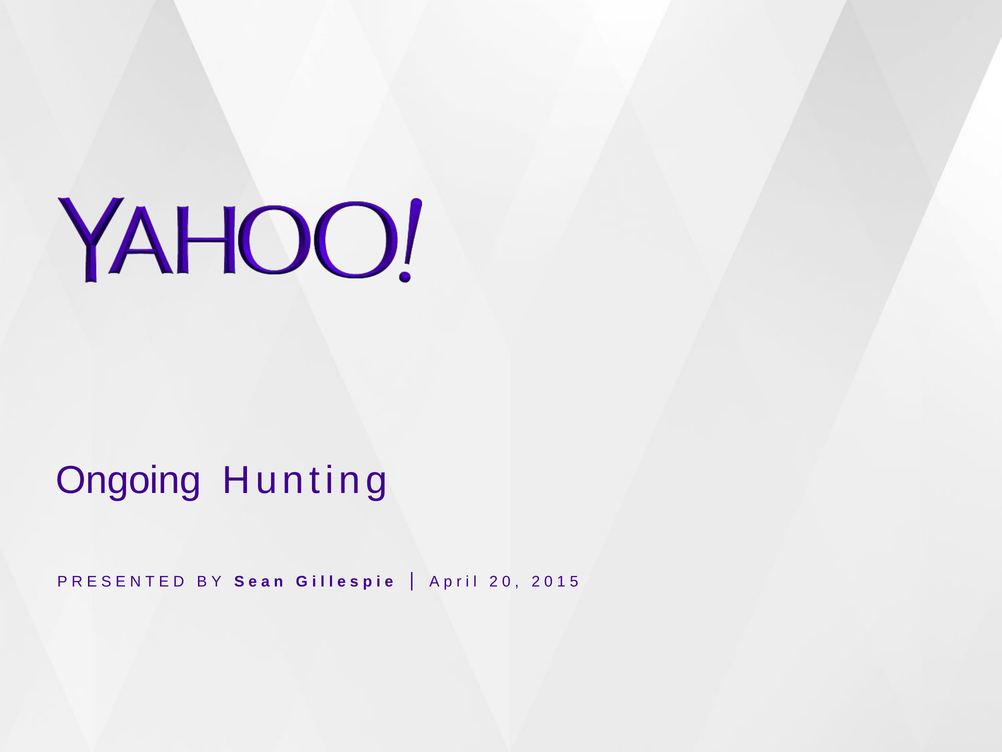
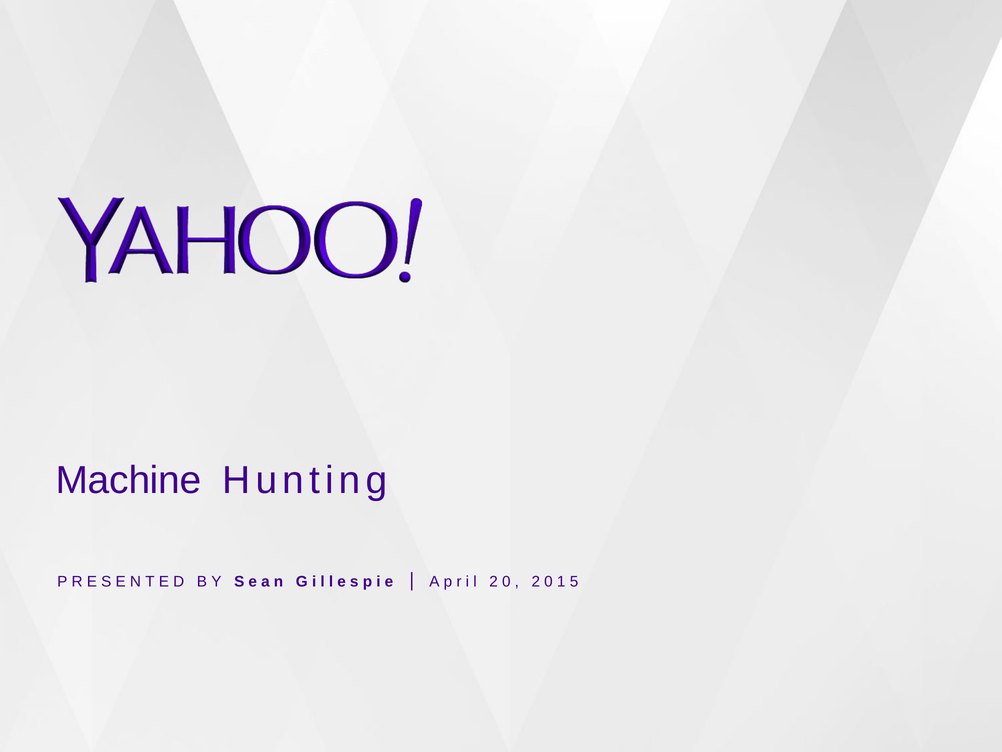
Ongoing: Ongoing -> Machine (129, 480)
